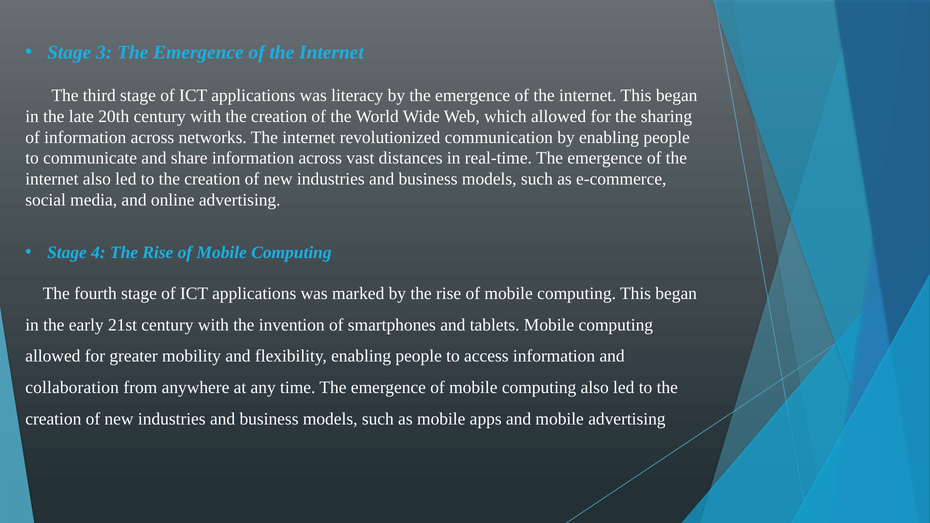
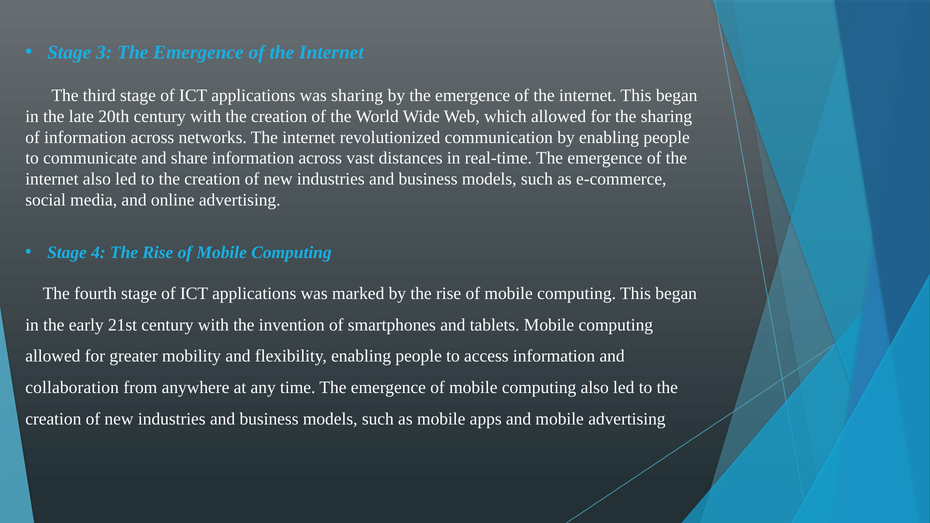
was literacy: literacy -> sharing (357, 95)
